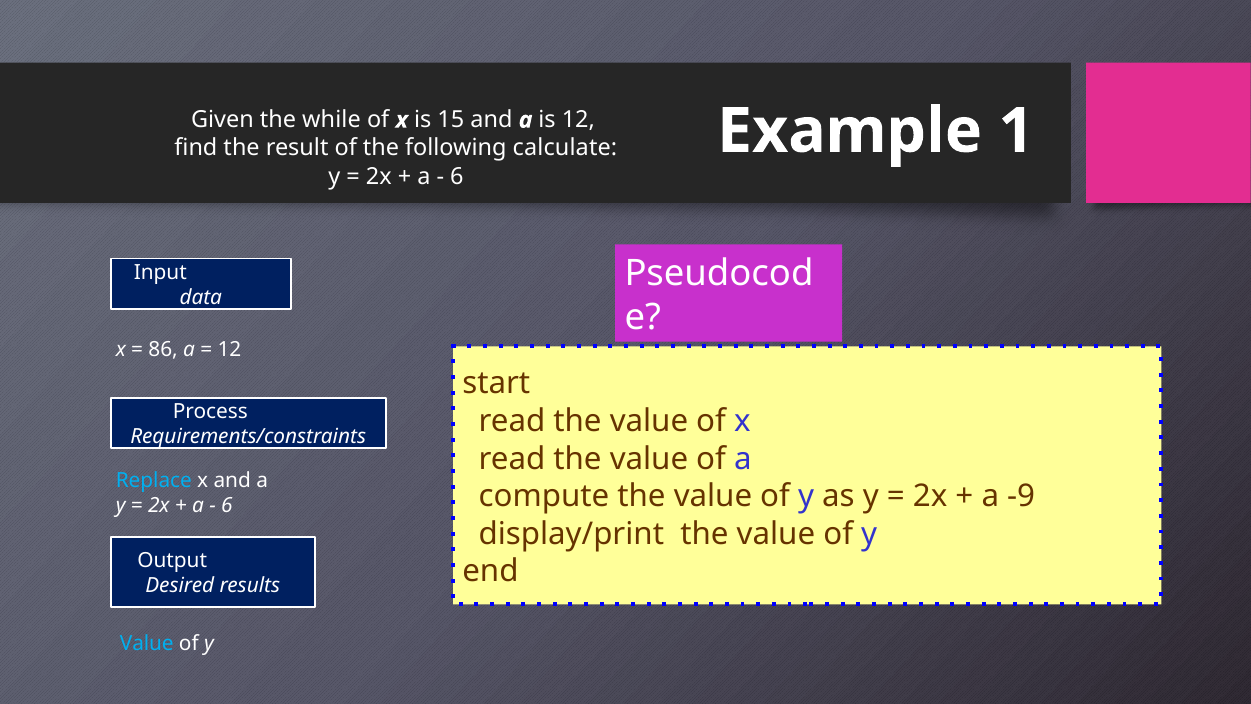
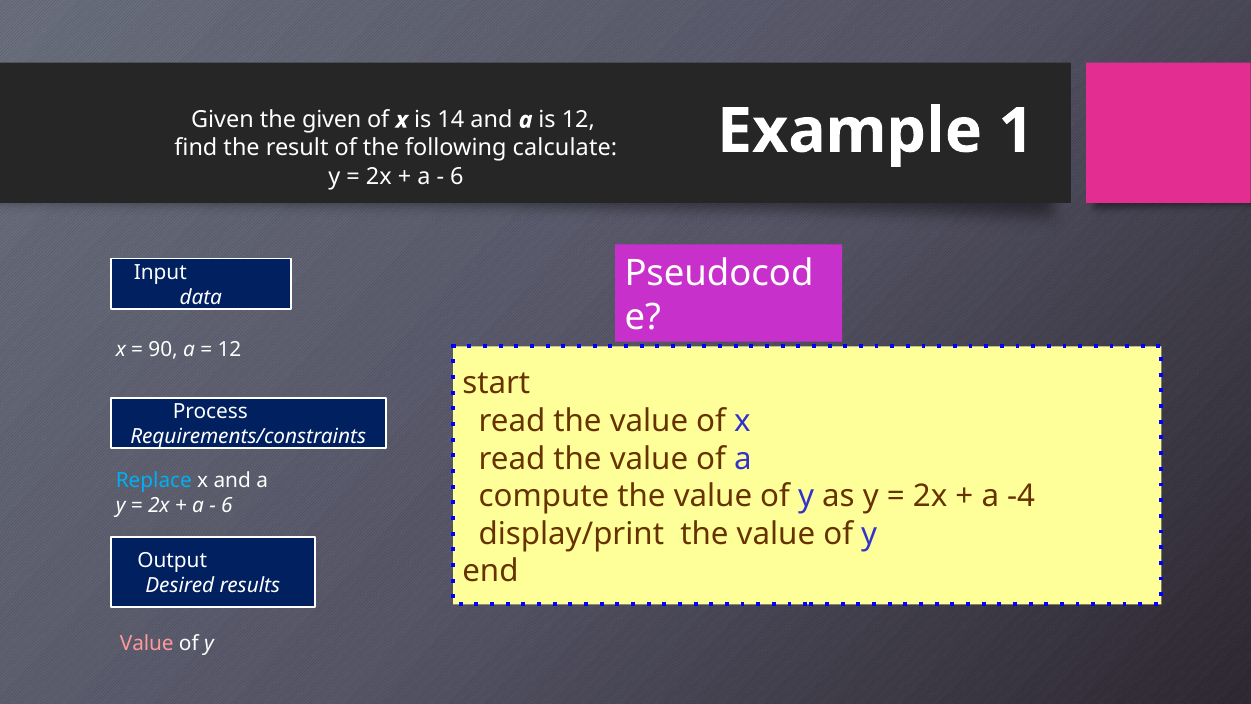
the while: while -> given (332, 120)
15: 15 -> 14 (451, 120)
86: 86 -> 90 (163, 349)
-9: -9 -> -4 (1021, 496)
Value colour: light blue -> pink (147, 643)
